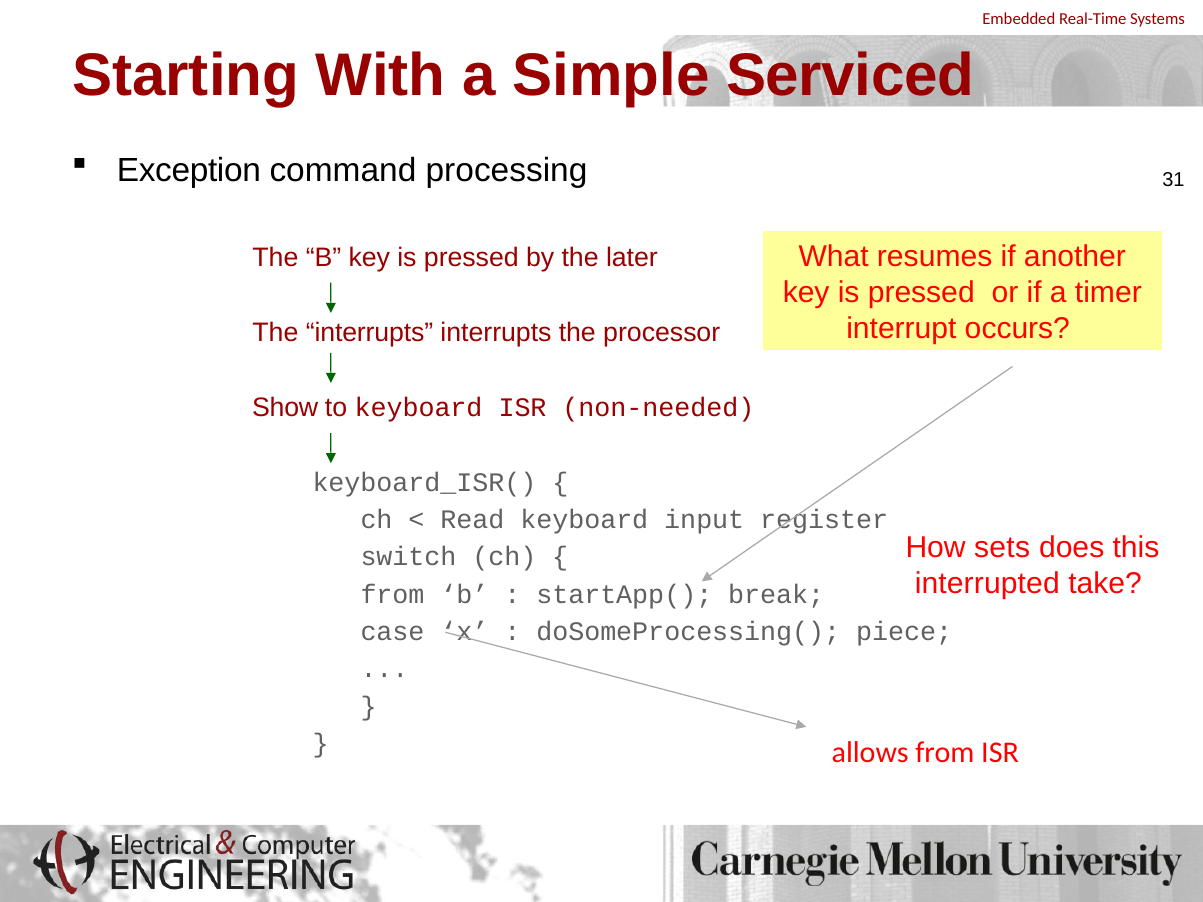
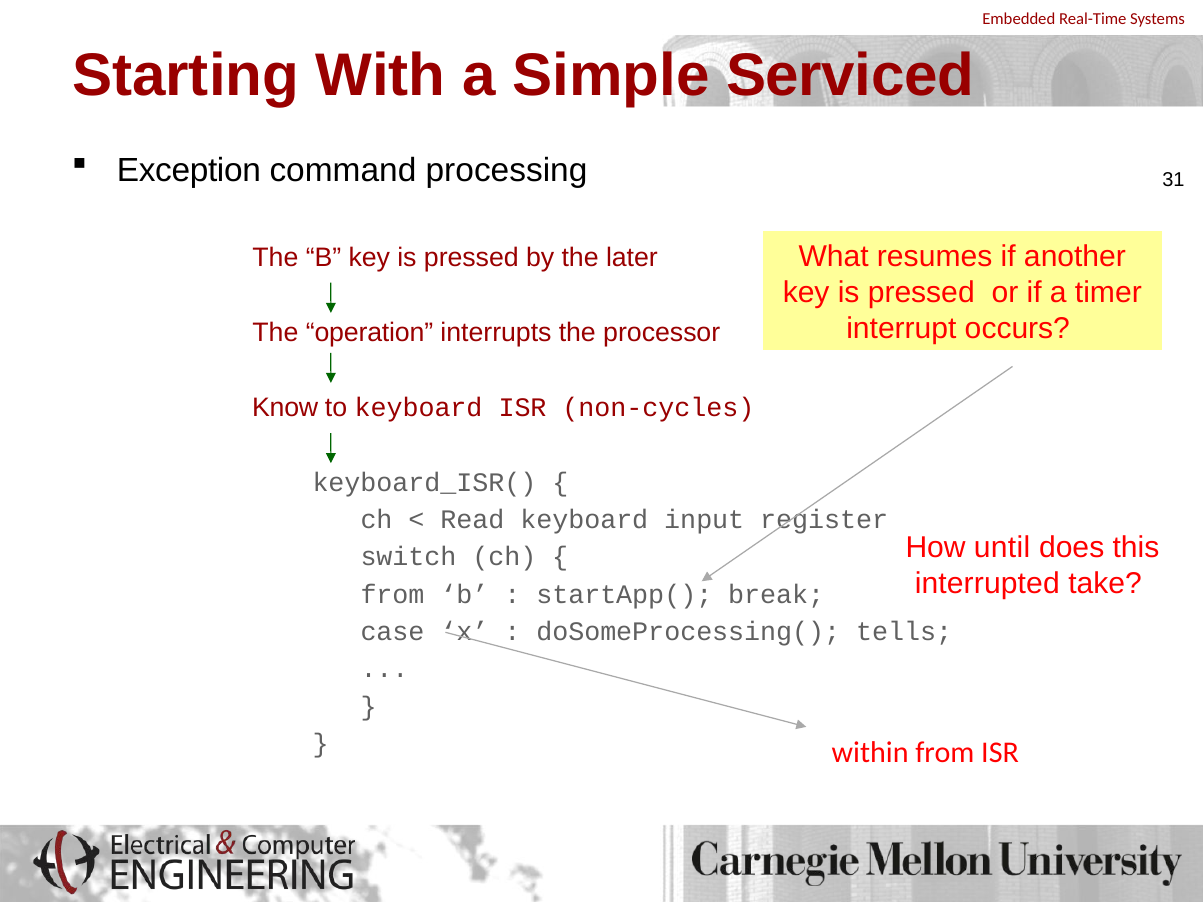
The interrupts: interrupts -> operation (370, 333)
Show: Show -> Know (285, 408)
non-needed: non-needed -> non-cycles (658, 408)
sets: sets -> until (1002, 547)
piece: piece -> tells (904, 632)
allows: allows -> within (870, 753)
